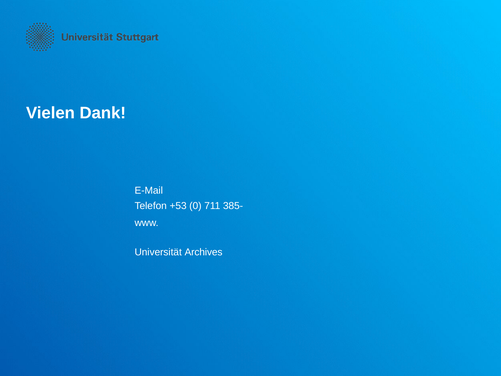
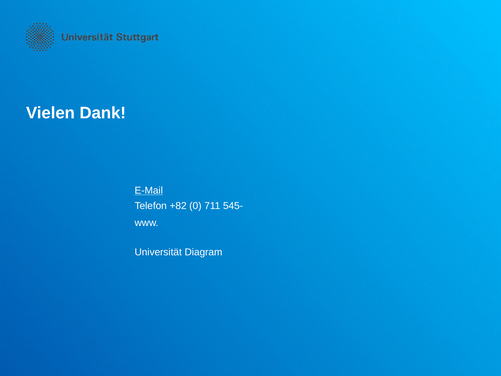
E-Mail underline: none -> present (149, 190)
+53: +53 -> +82 (178, 206)
385-: 385- -> 545- (233, 206)
Archives: Archives -> Diagram (203, 252)
